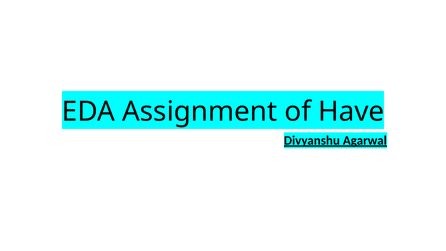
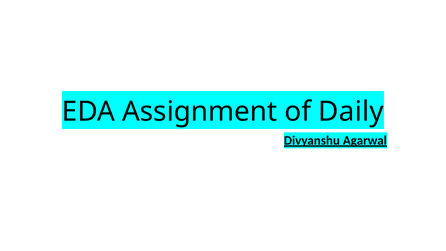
Have: Have -> Daily (351, 111)
